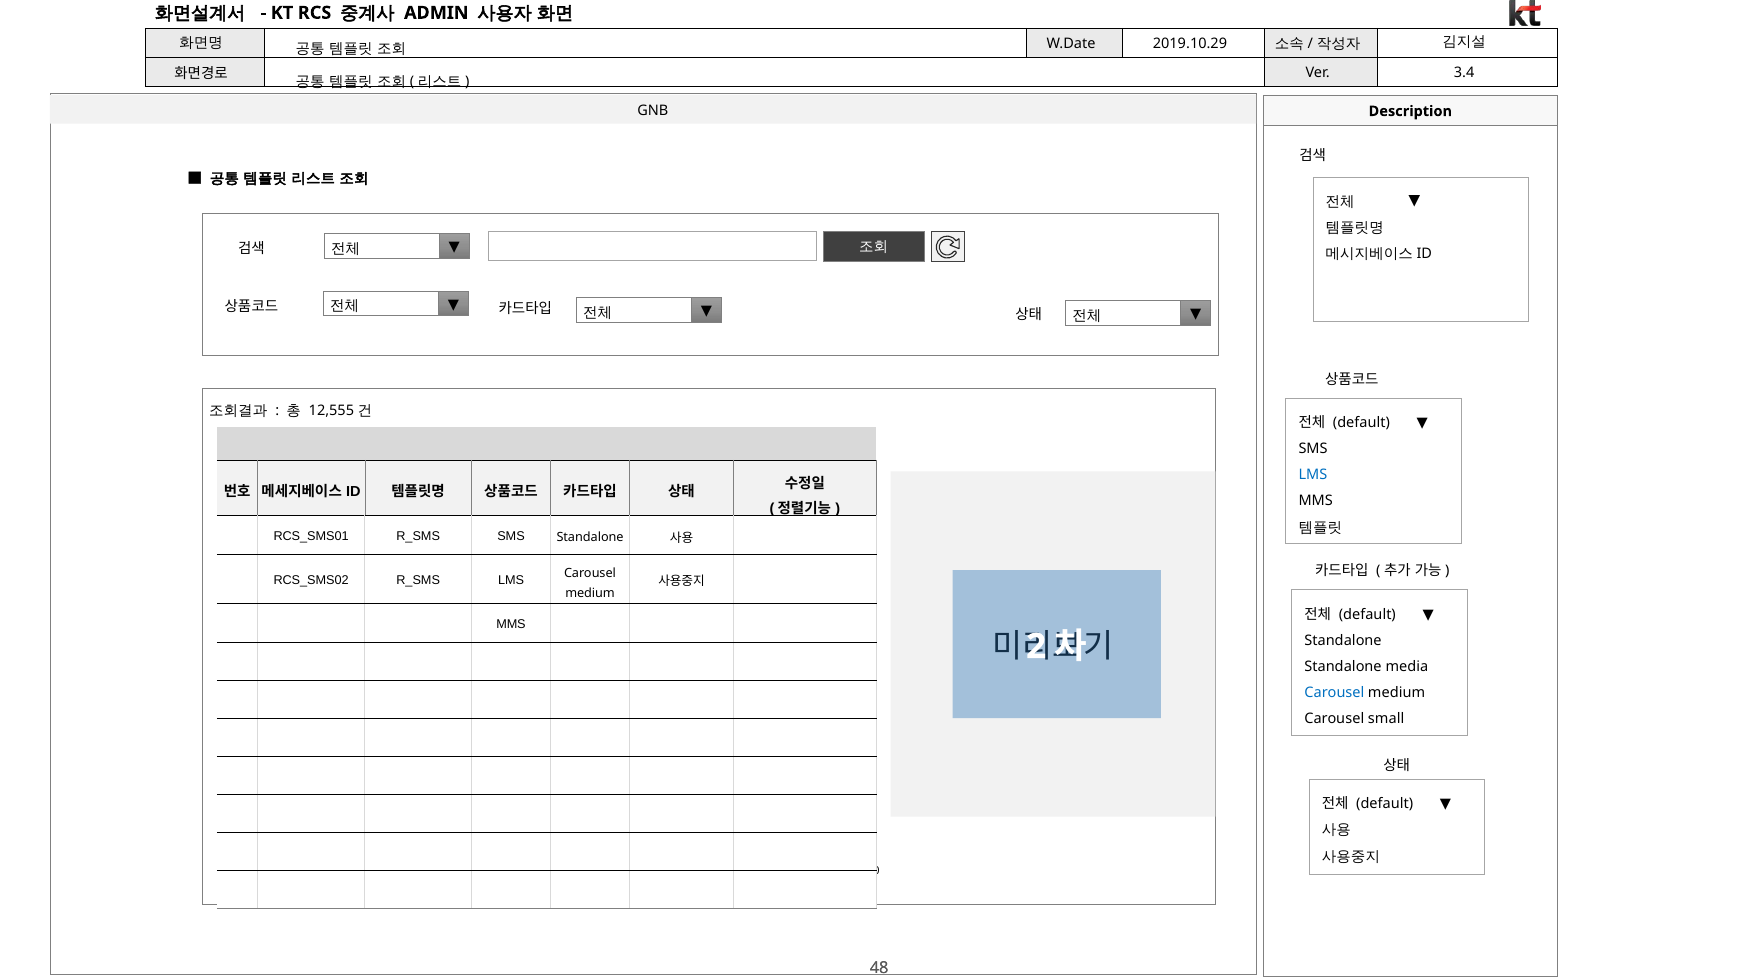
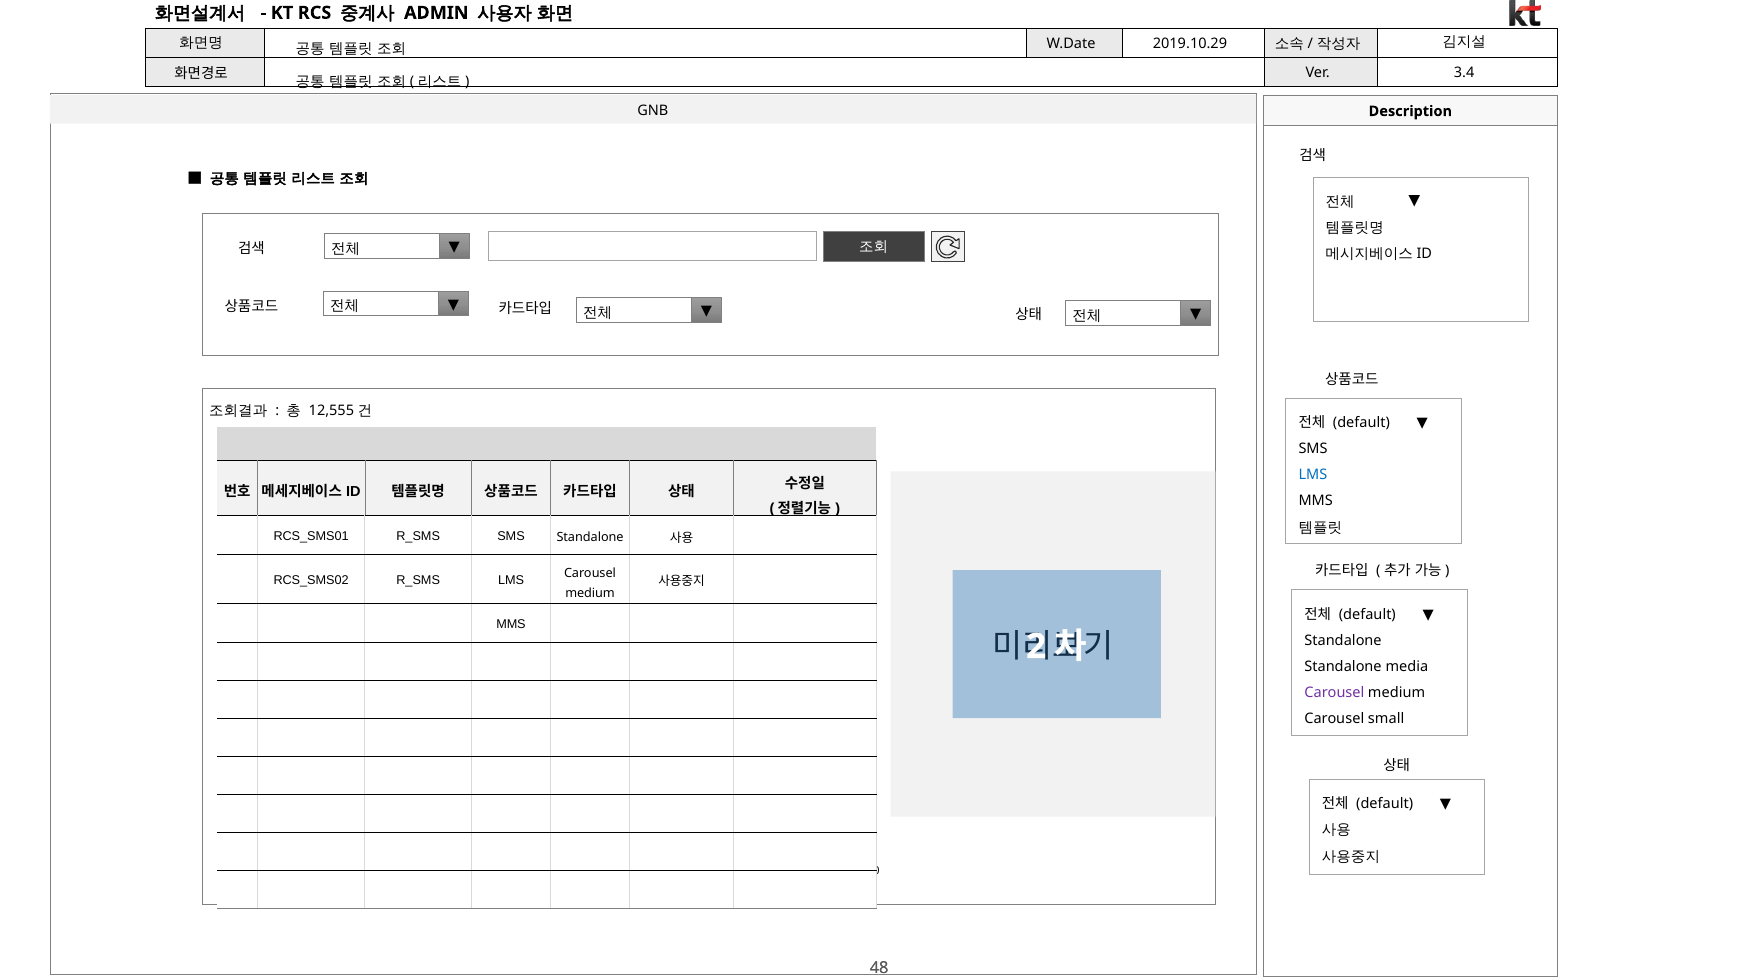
Carousel colour: blue -> purple (1334, 693)
